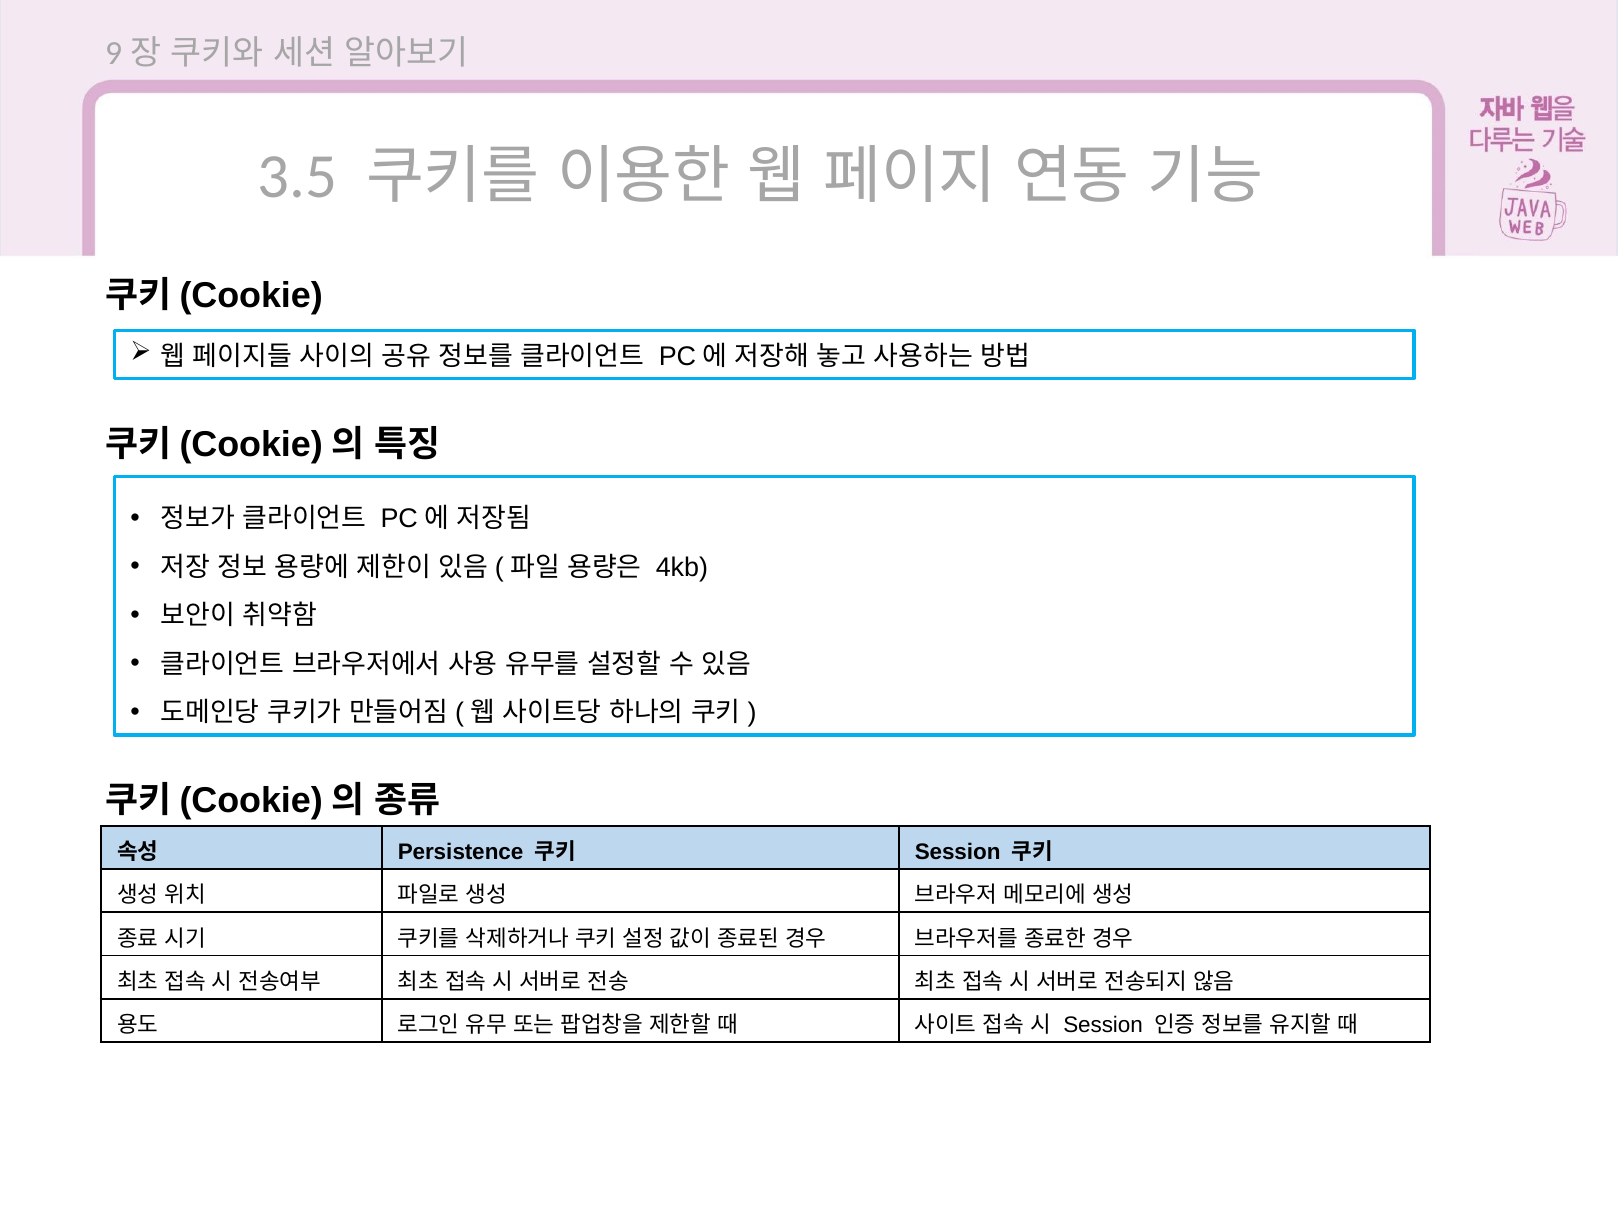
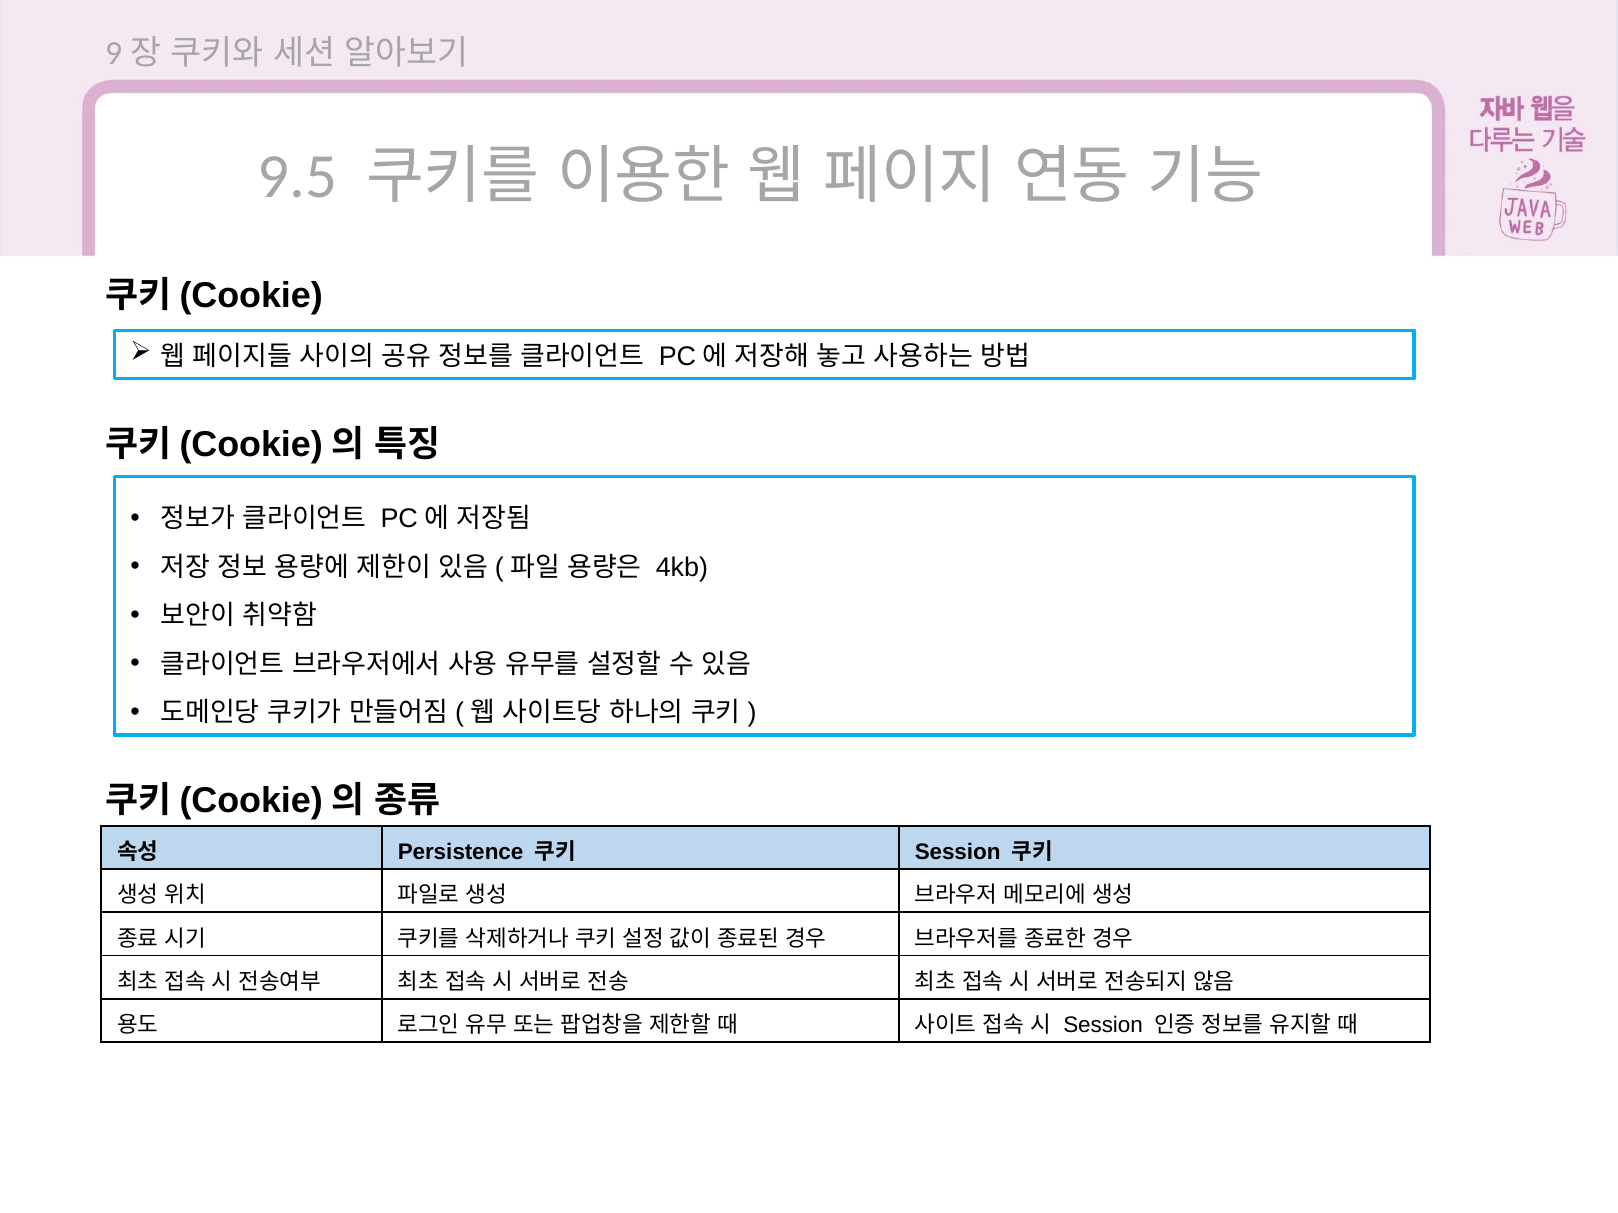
3.5: 3.5 -> 9.5 (297, 177)
